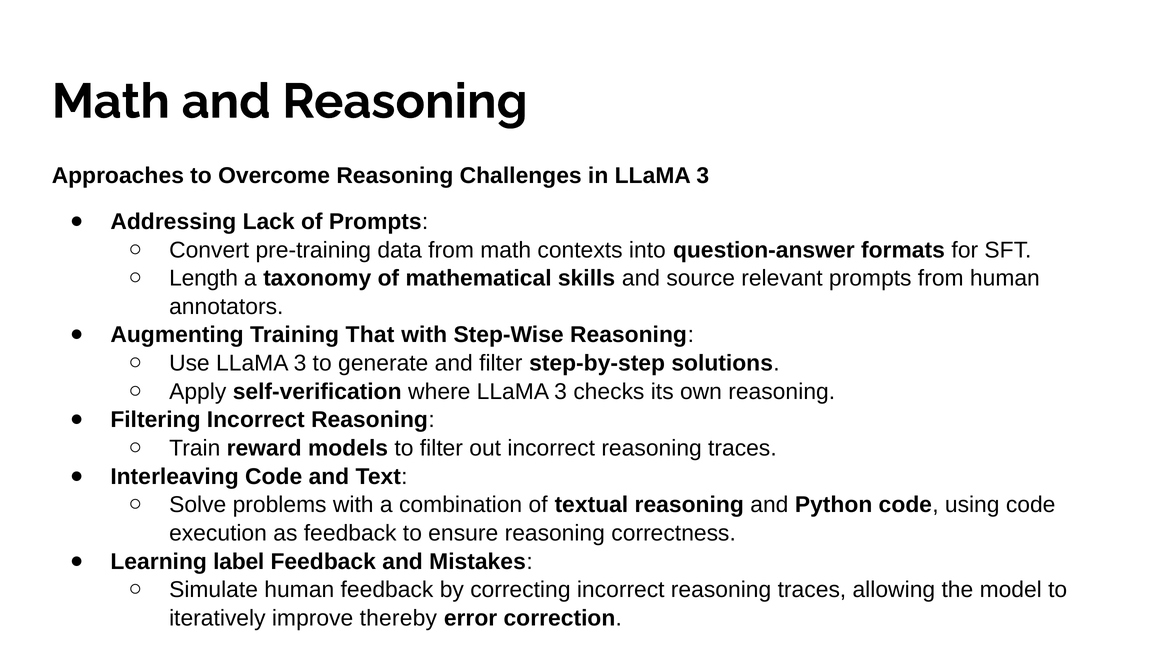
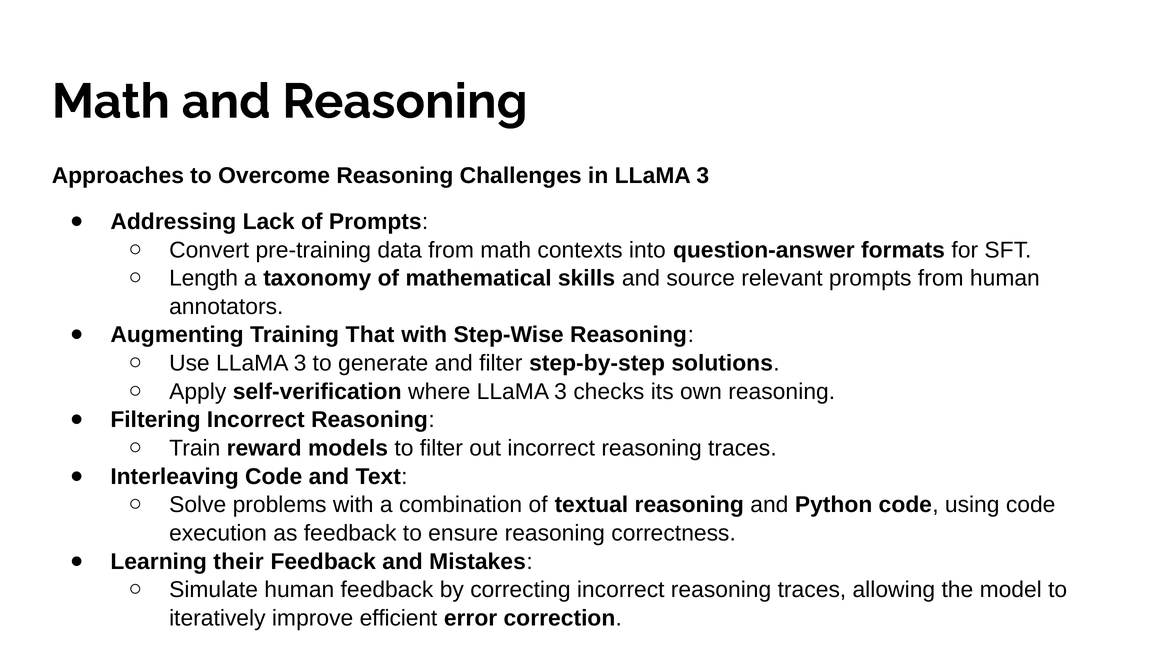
label: label -> their (239, 562)
thereby: thereby -> efficient (398, 618)
